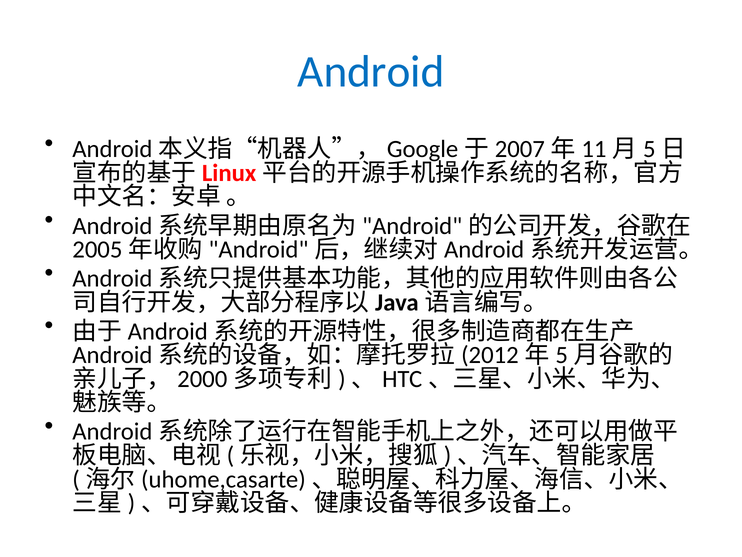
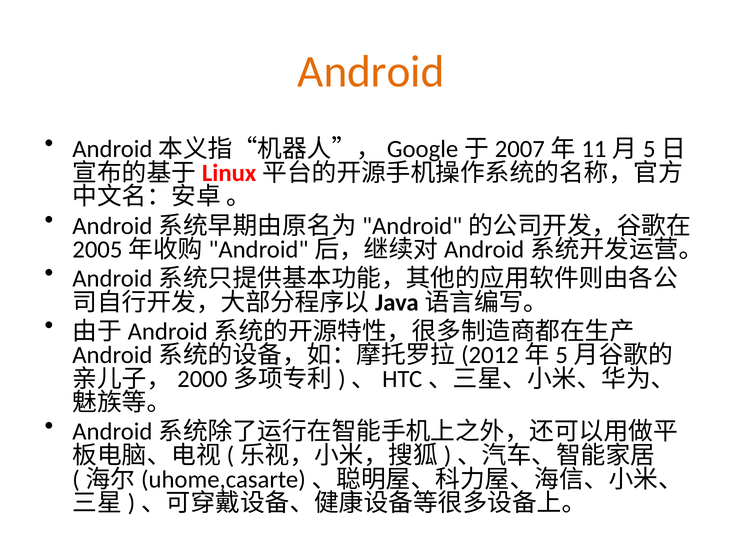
Android colour: blue -> orange (371, 72)
